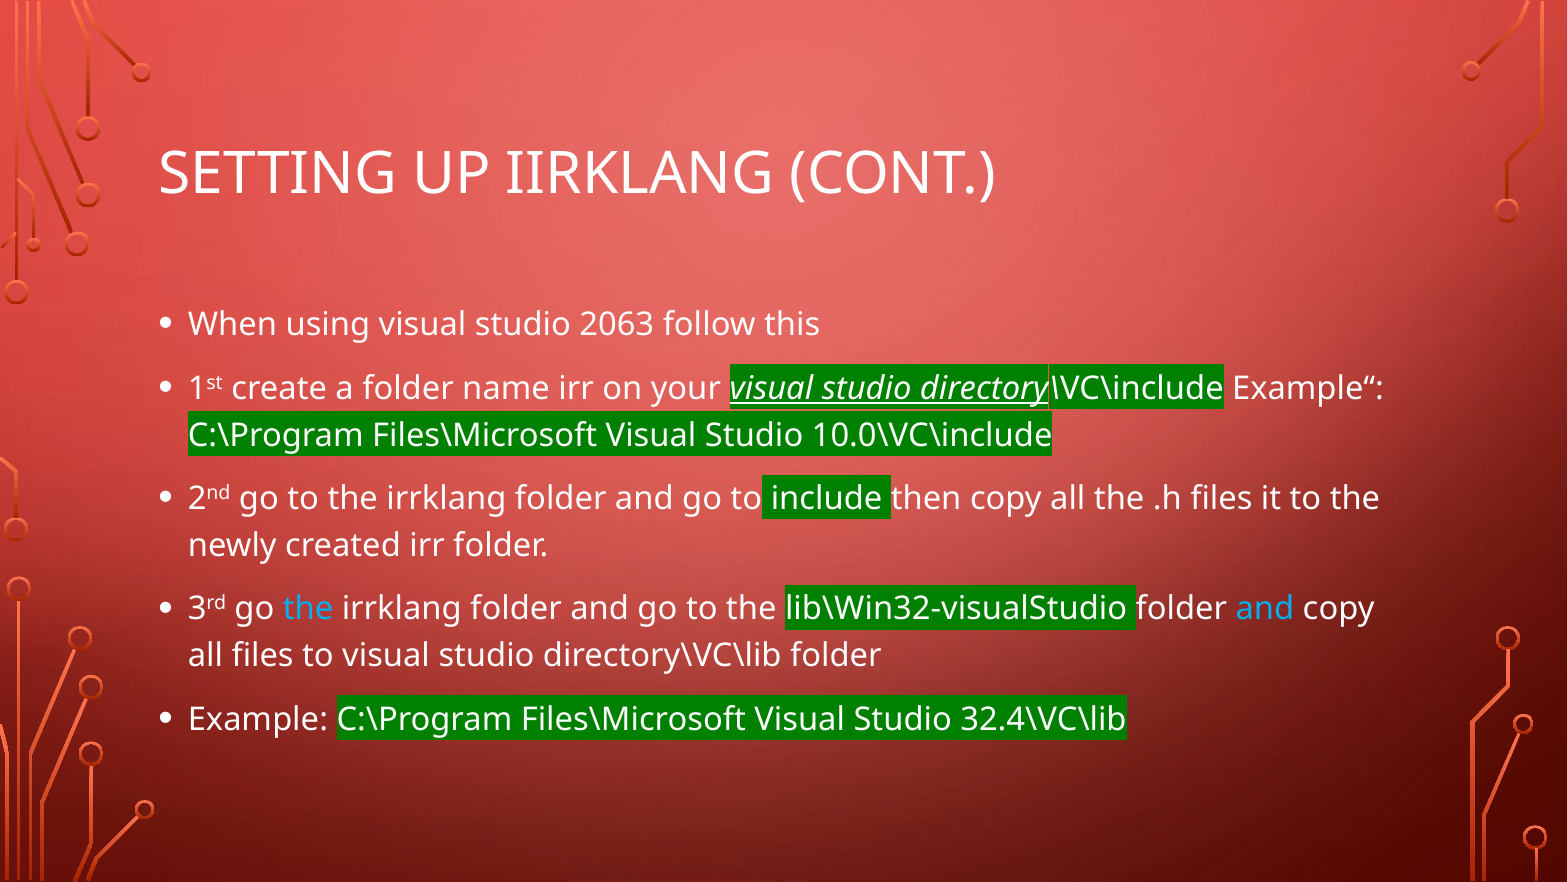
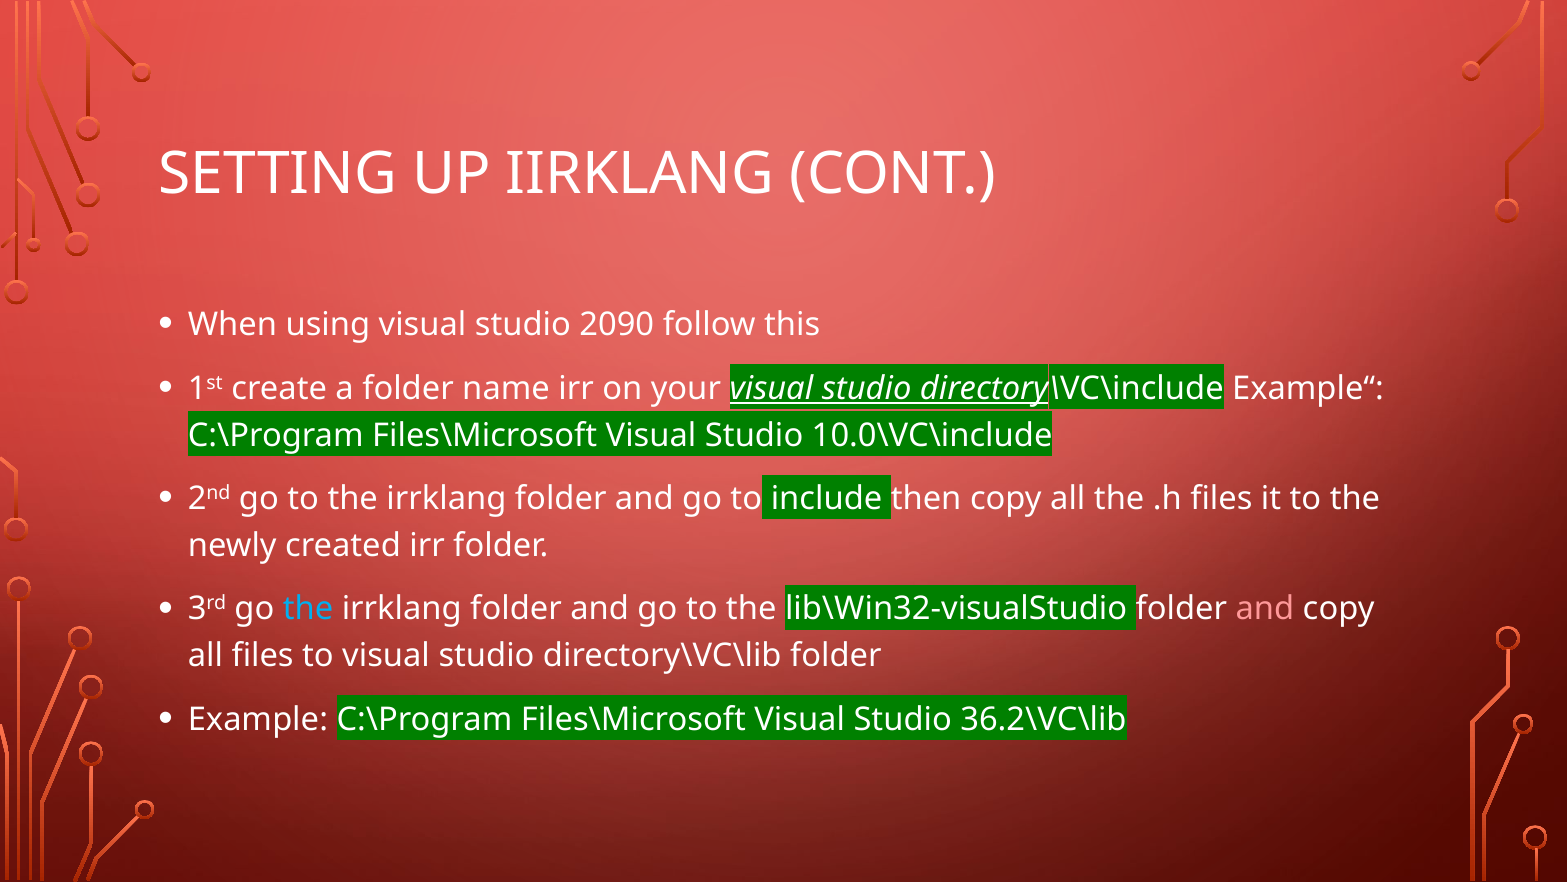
2063: 2063 -> 2090 (617, 325)
and colour: light blue -> pink (1265, 609)
32.4\VC\lib: 32.4\VC\lib -> 36.2\VC\lib (1043, 719)
